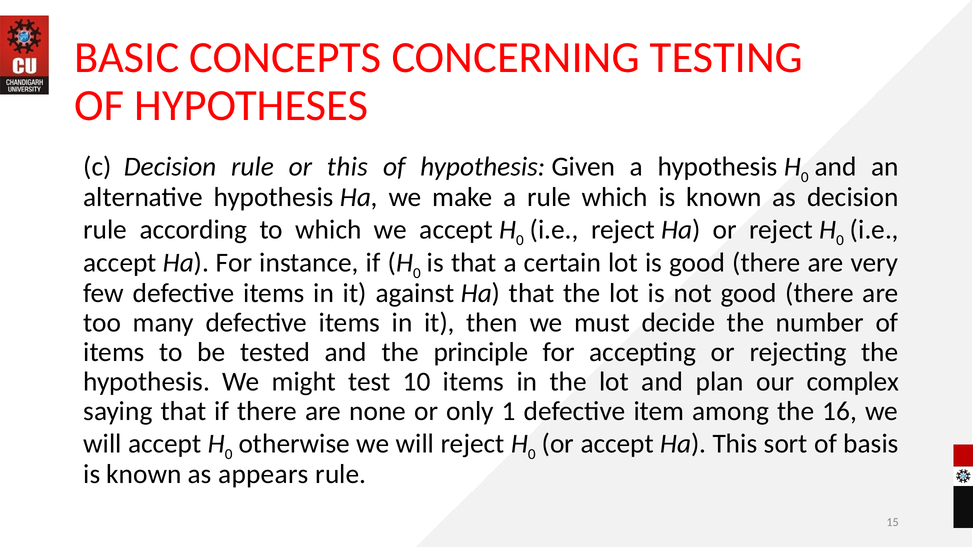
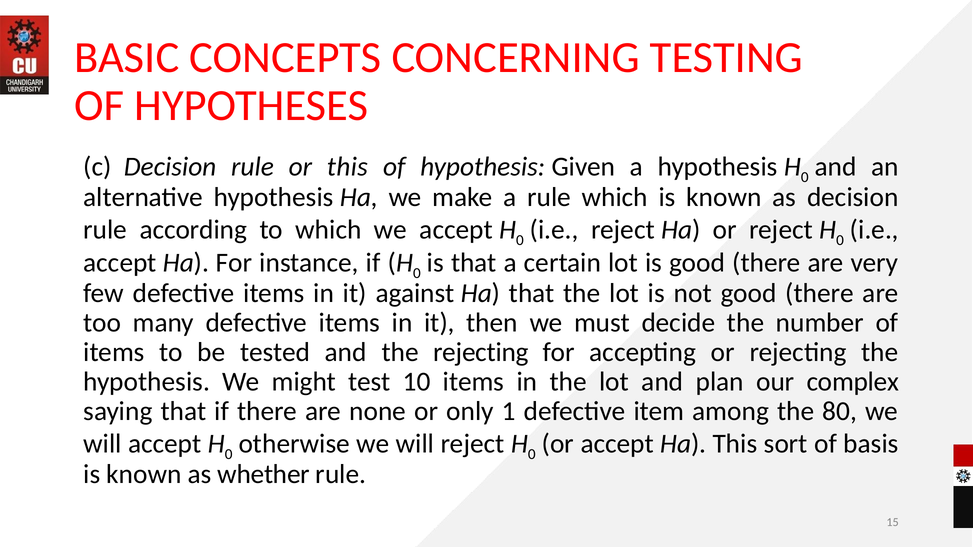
the principle: principle -> rejecting (481, 352)
16: 16 -> 80 (840, 412)
appears: appears -> whether (264, 474)
